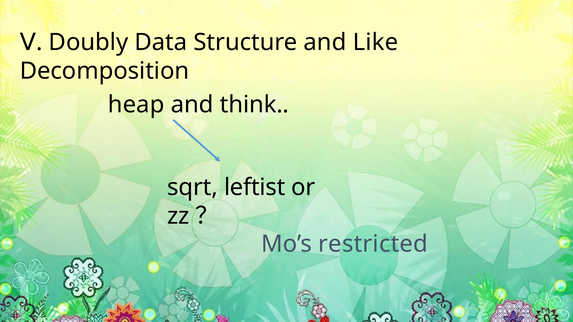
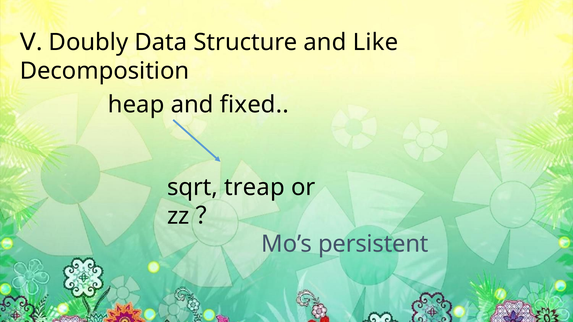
think: think -> fixed (254, 105)
leftist: leftist -> treap (254, 187)
restricted: restricted -> persistent (373, 244)
